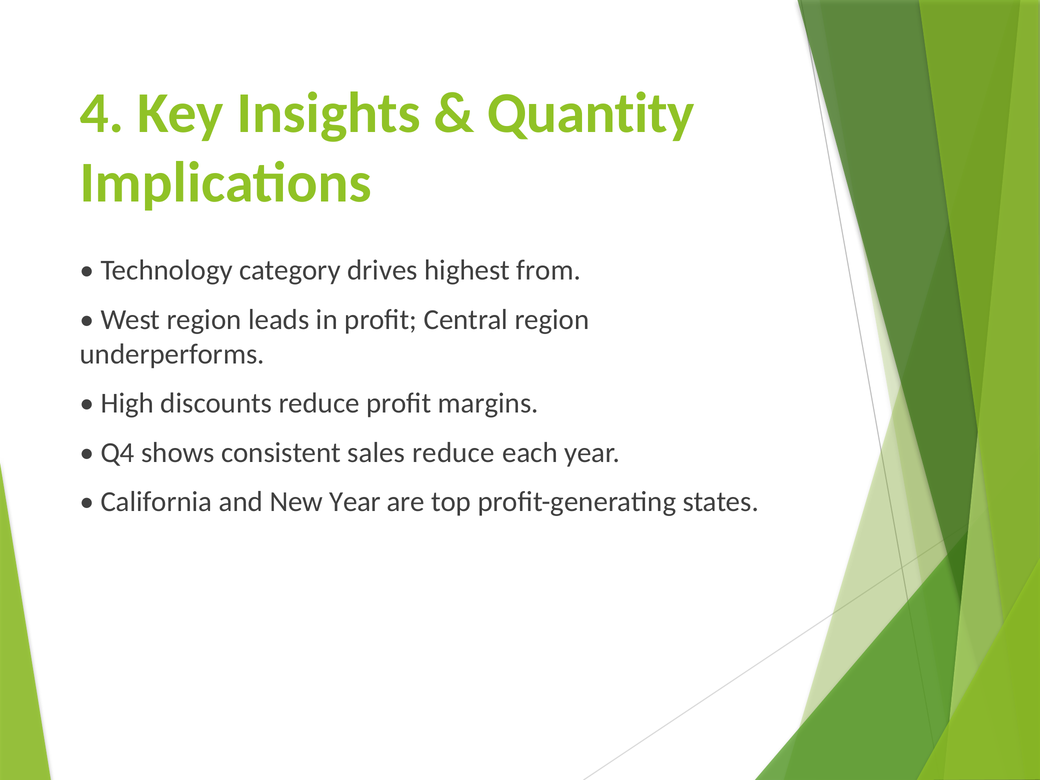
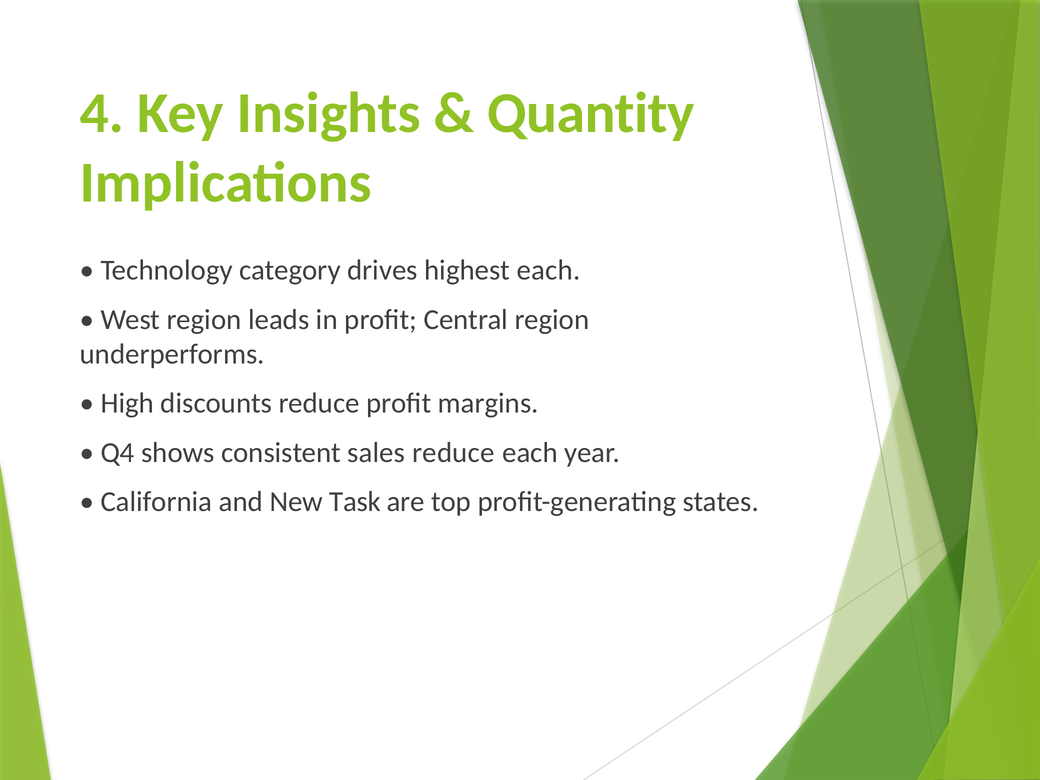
highest from: from -> each (549, 270)
New Year: Year -> Task (355, 502)
